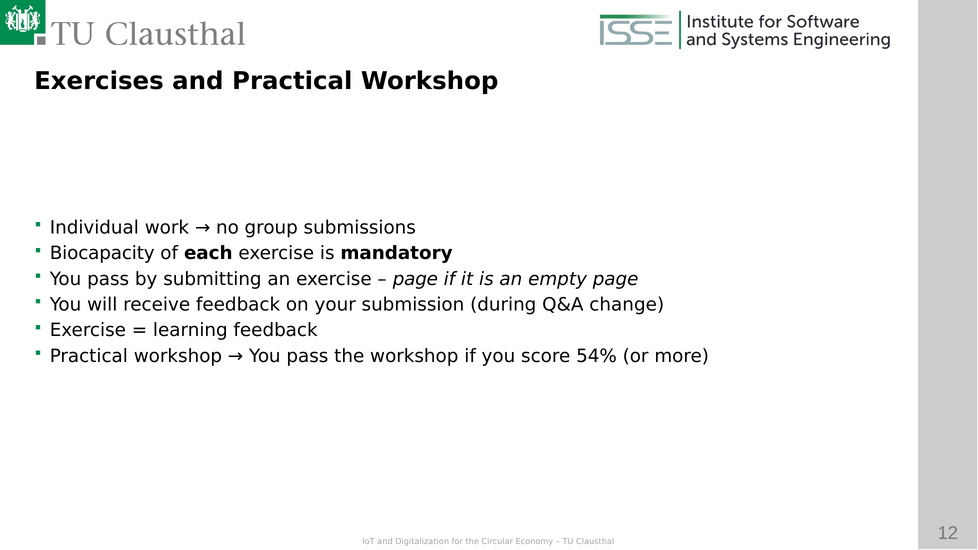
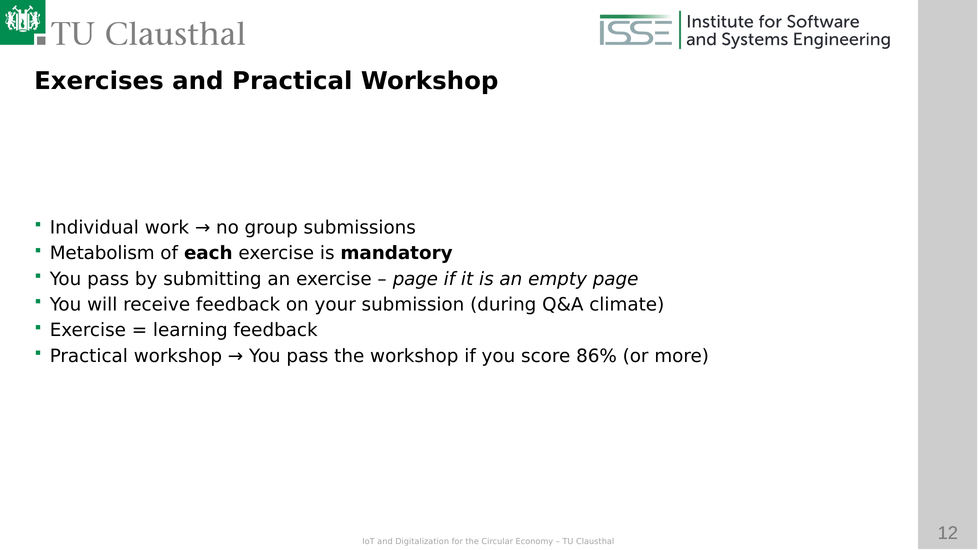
Biocapacity: Biocapacity -> Metabolism (102, 253)
change: change -> climate (627, 305)
54%: 54% -> 86% (597, 356)
